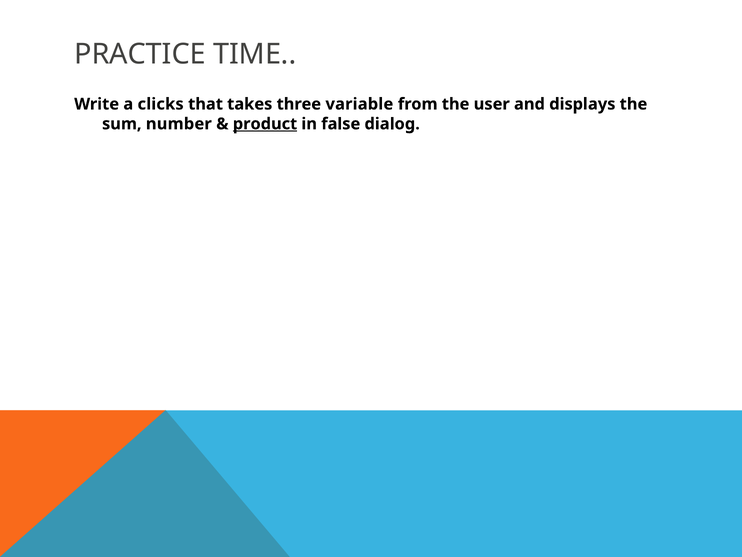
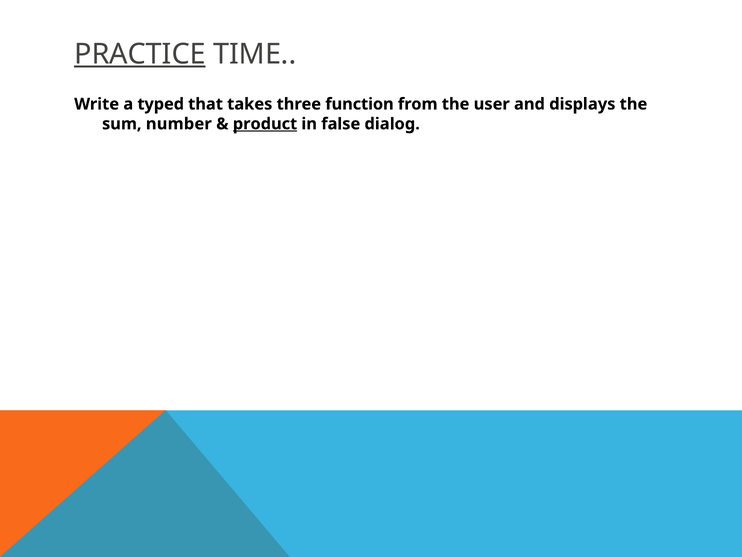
PRACTICE underline: none -> present (140, 54)
clicks: clicks -> typed (161, 104)
variable: variable -> function (360, 104)
